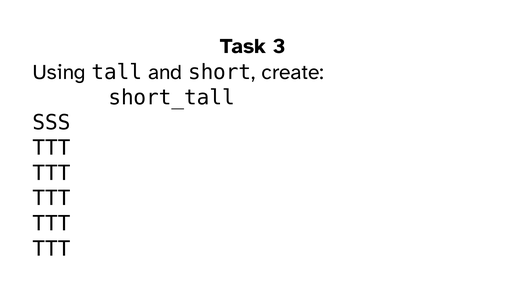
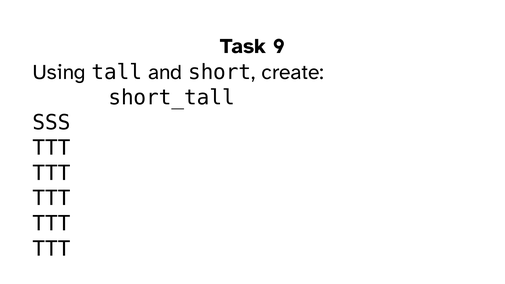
3: 3 -> 9 (279, 46)
